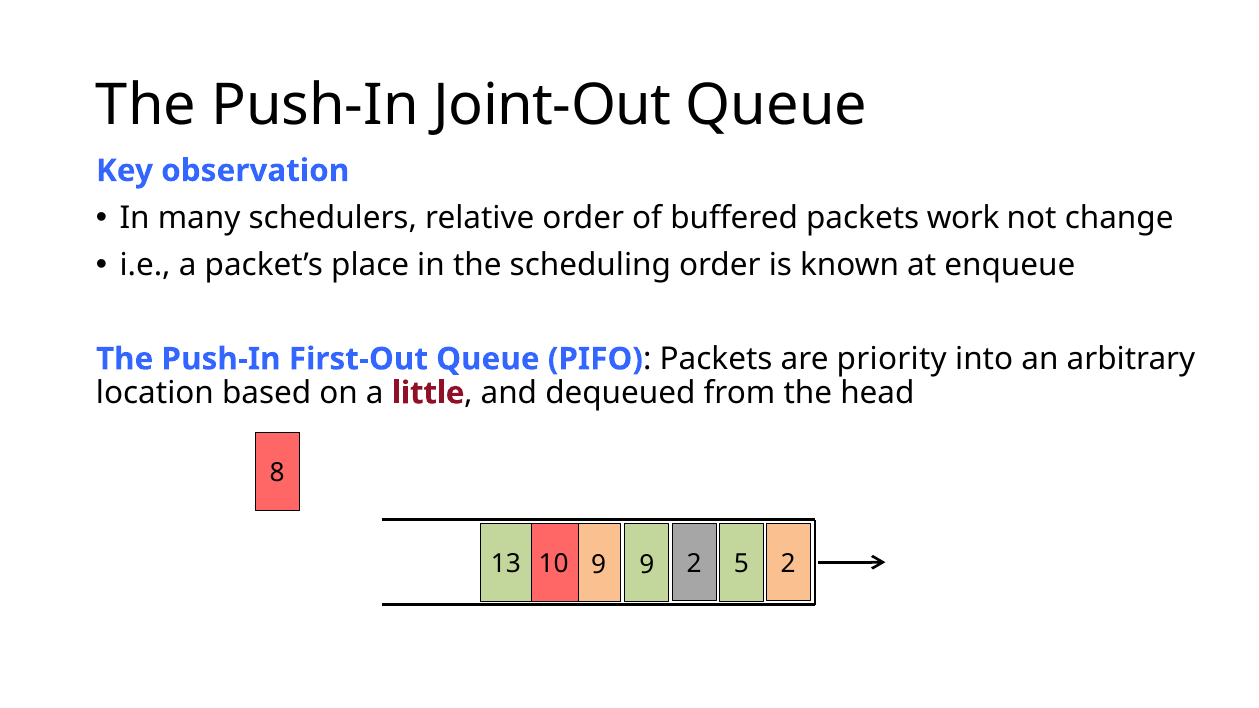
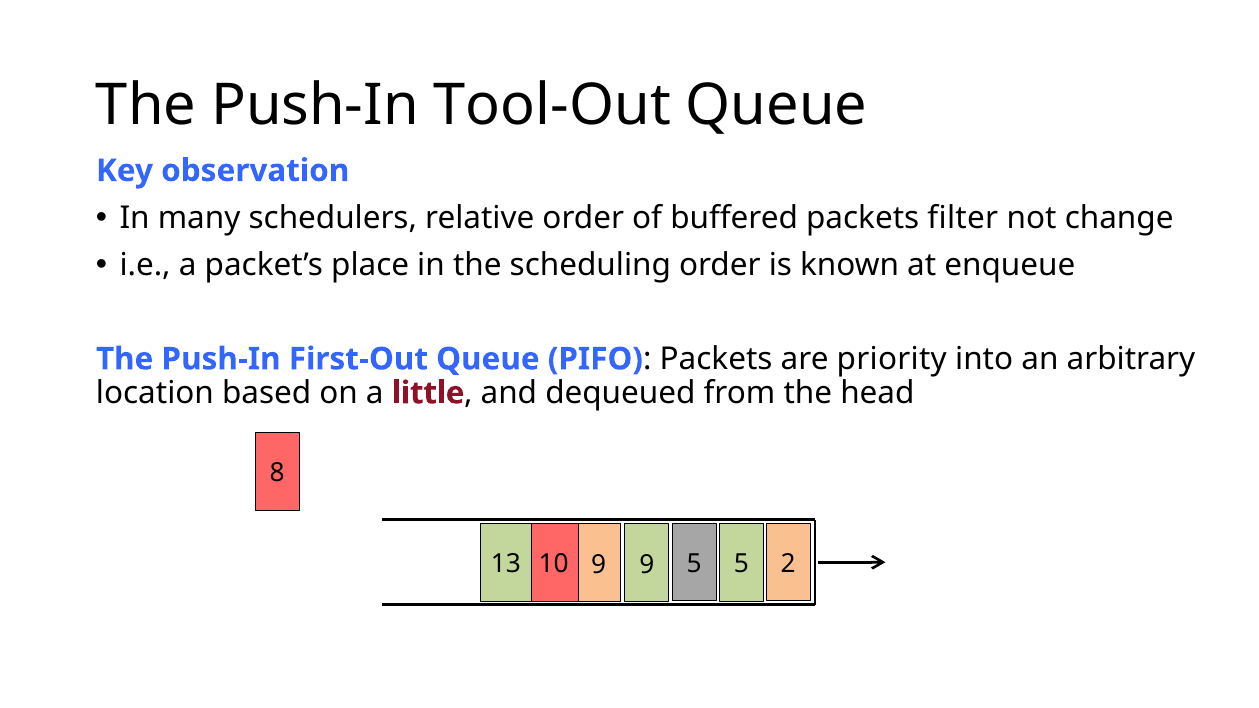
Joint-Out: Joint-Out -> Tool-Out (552, 106)
work: work -> filter (963, 218)
9 2: 2 -> 5 (694, 564)
